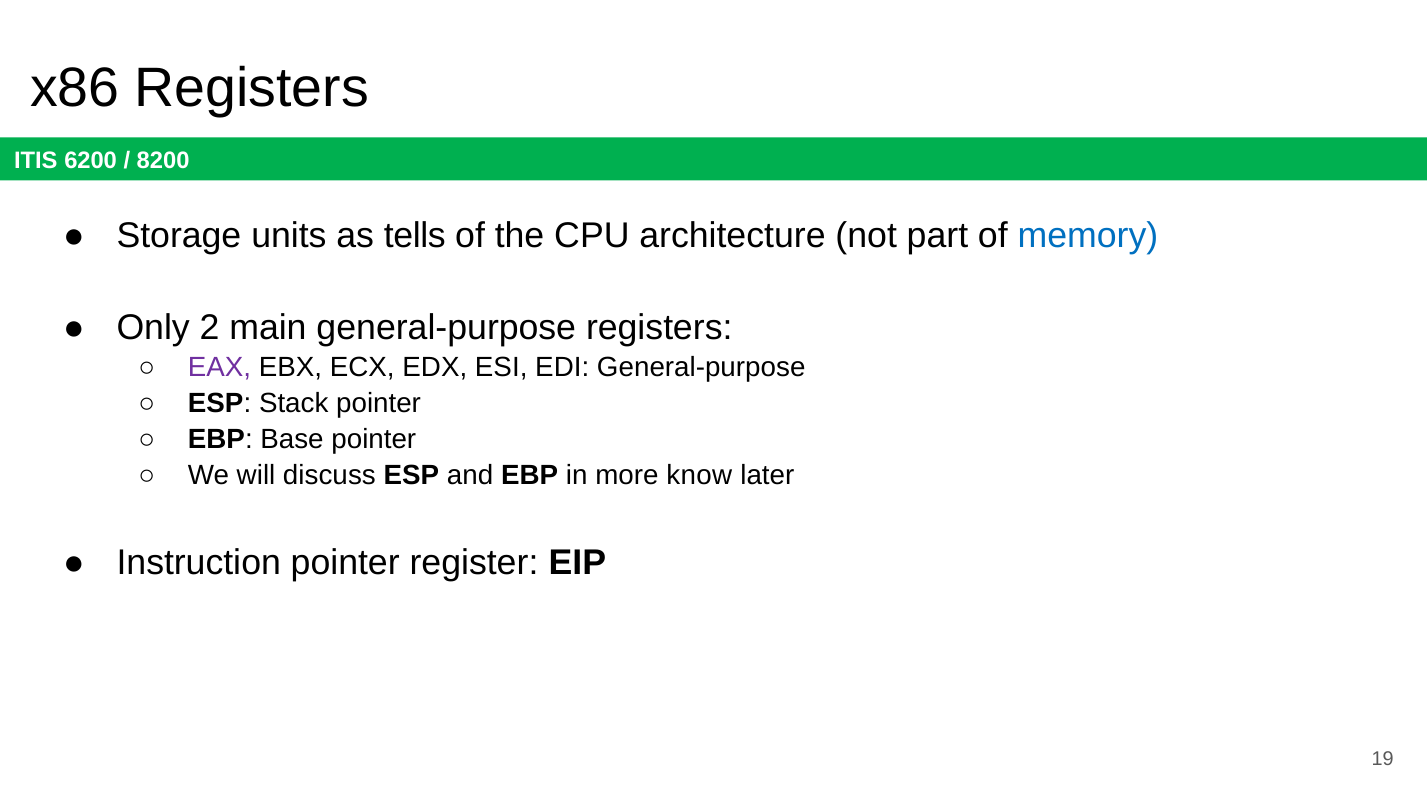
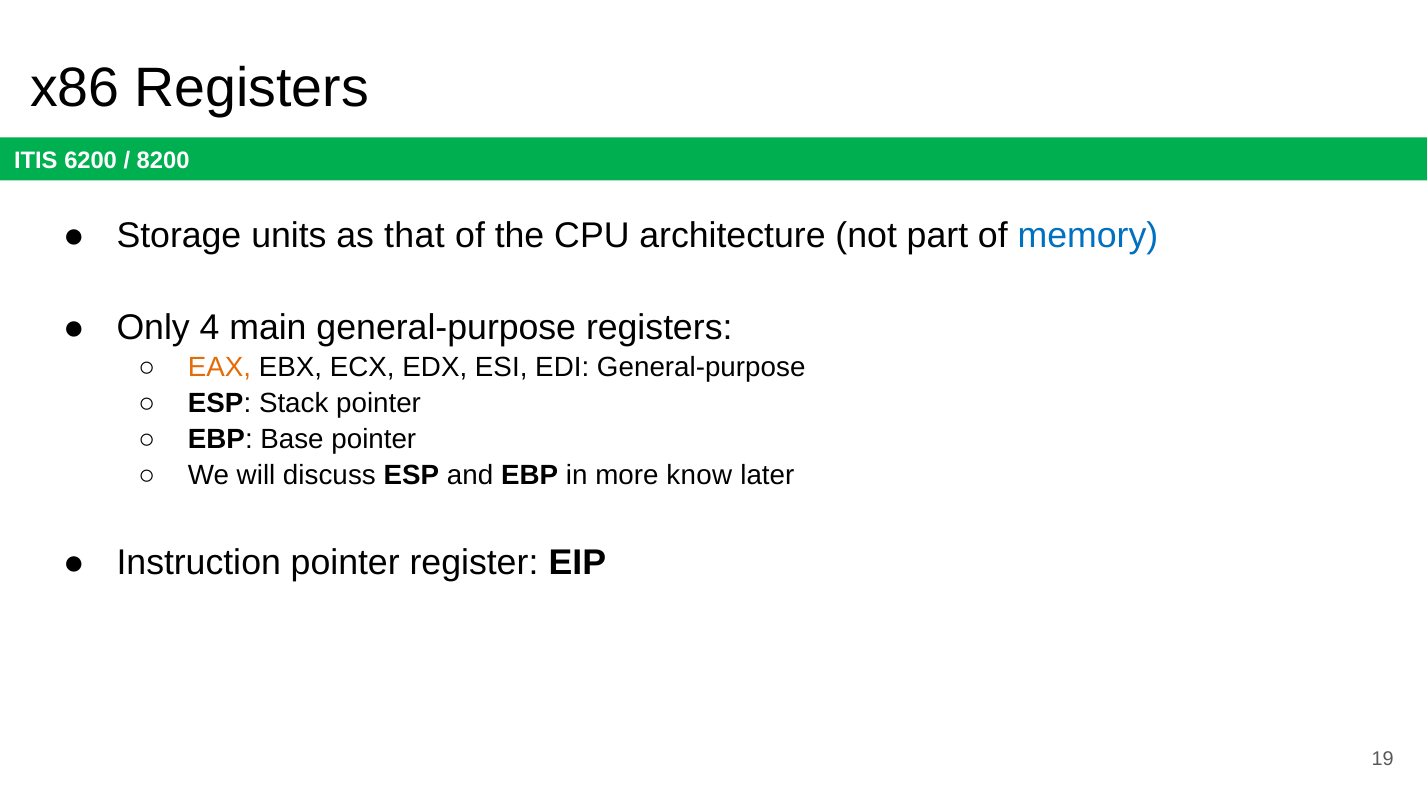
tells: tells -> that (414, 235)
2: 2 -> 4 (210, 327)
EAX colour: purple -> orange (220, 367)
